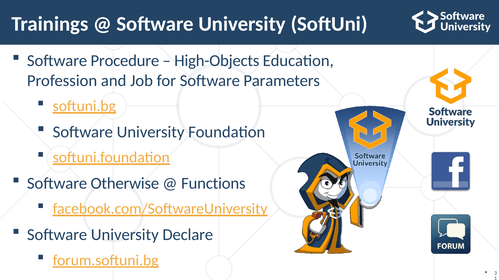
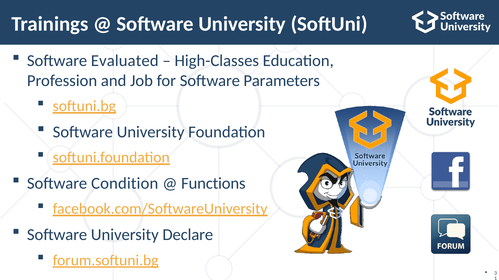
Procedure: Procedure -> Evaluated (125, 61)
High-Objects: High-Objects -> High-Classes (217, 61)
Otherwise: Otherwise -> Condition (125, 184)
